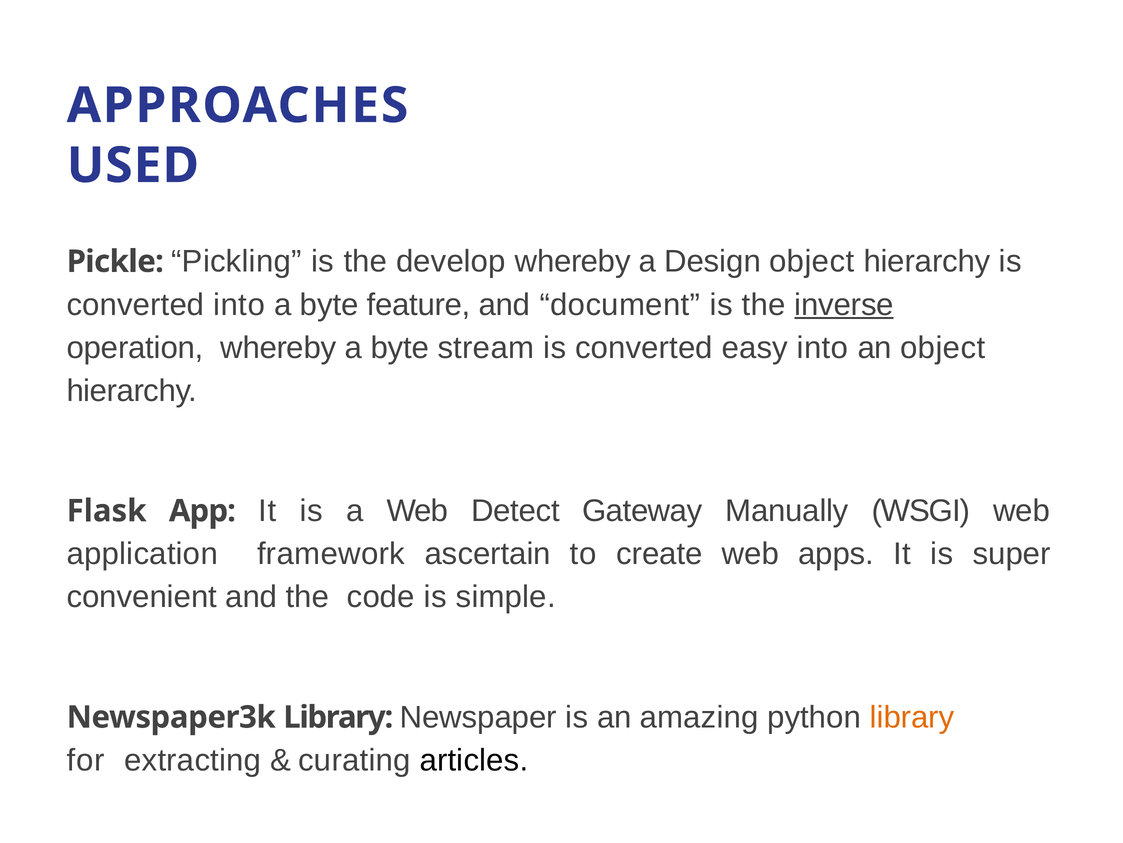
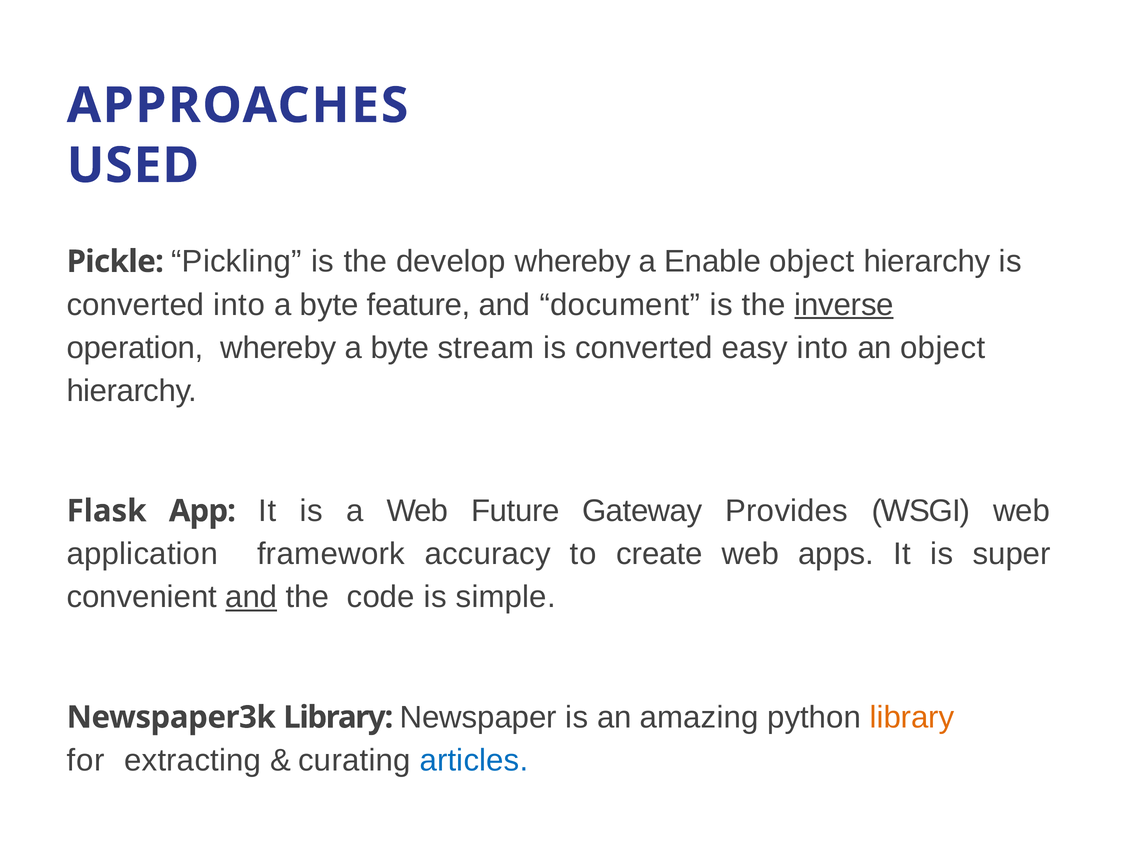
Design: Design -> Enable (713, 261)
Detect: Detect -> Future (515, 511)
Manually: Manually -> Provides (787, 511)
ascertain: ascertain -> accuracy (488, 554)
and underline: none -> present (251, 597)
articles colour: black -> blue (474, 760)
